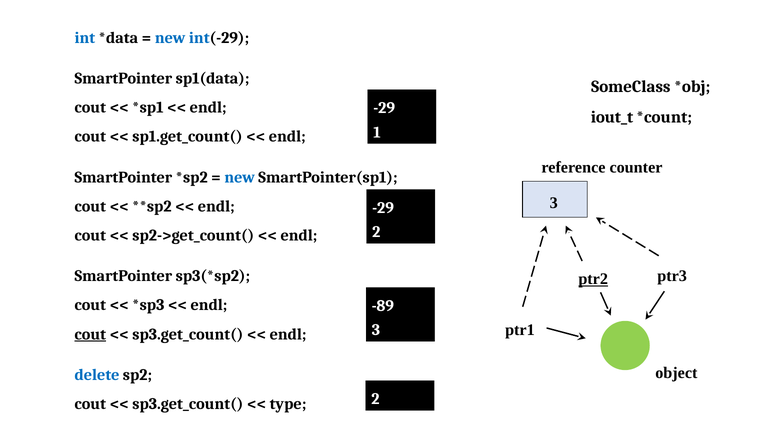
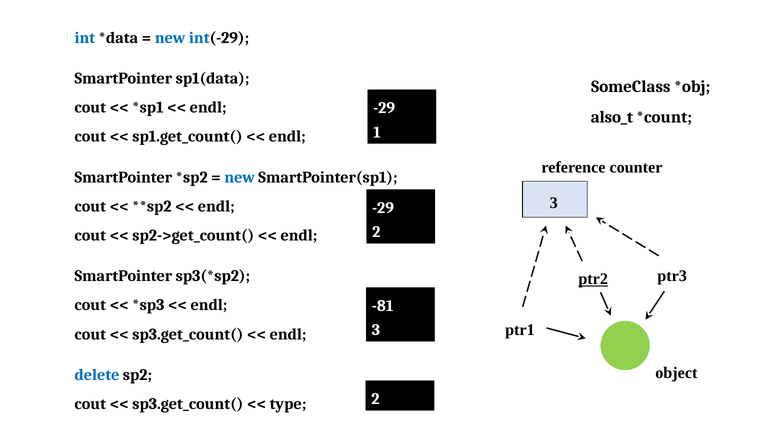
iout_t: iout_t -> also_t (612, 117)
-89: -89 -> -81 (383, 306)
cout underline: present -> none (90, 334)
